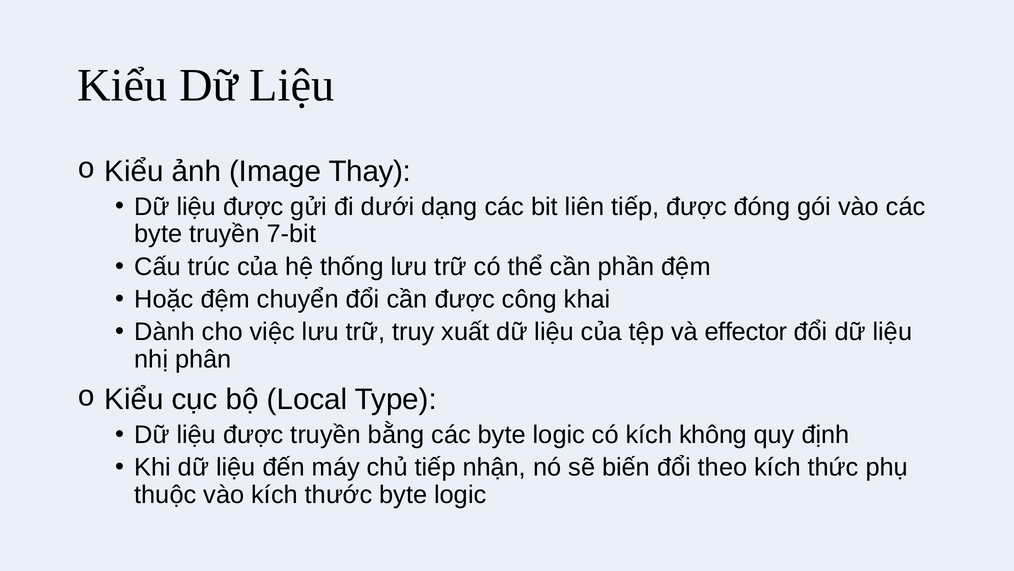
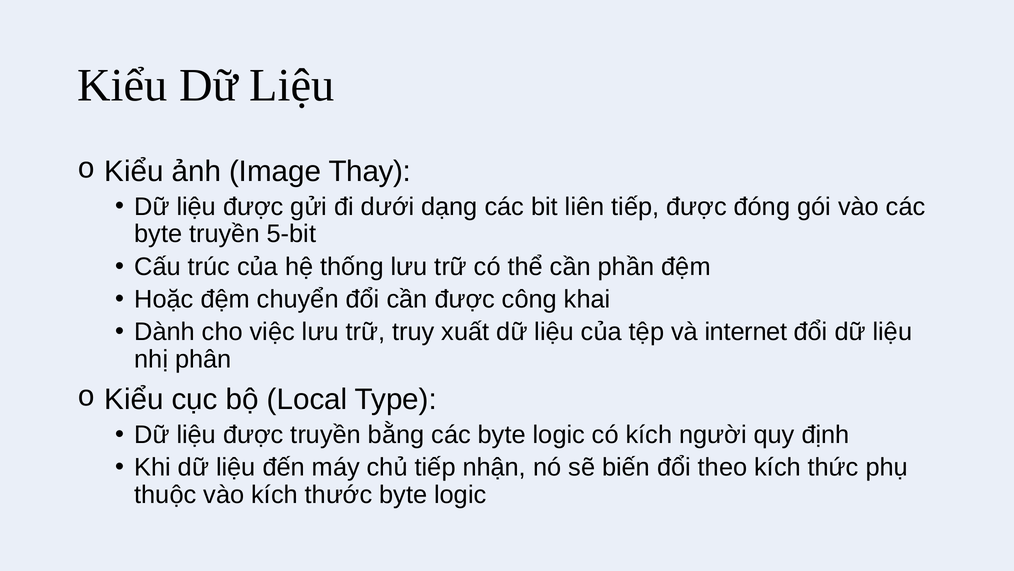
7-bit: 7-bit -> 5-bit (291, 234)
effector: effector -> internet (746, 332)
không: không -> người (713, 434)
